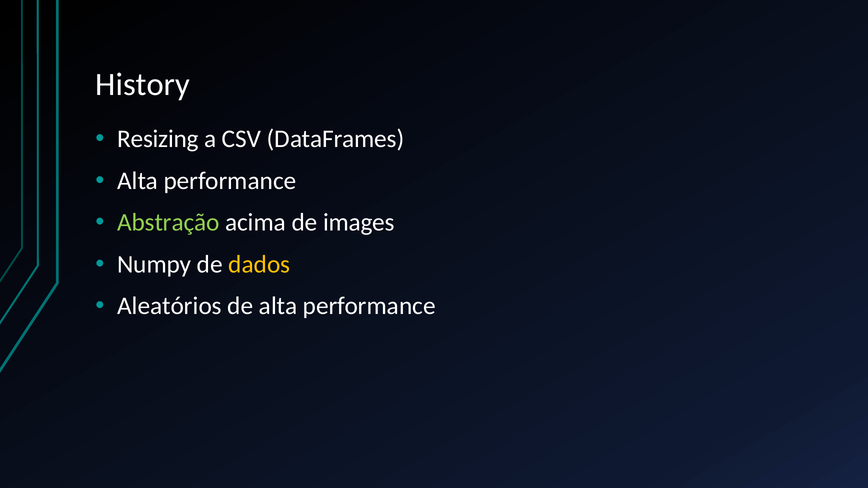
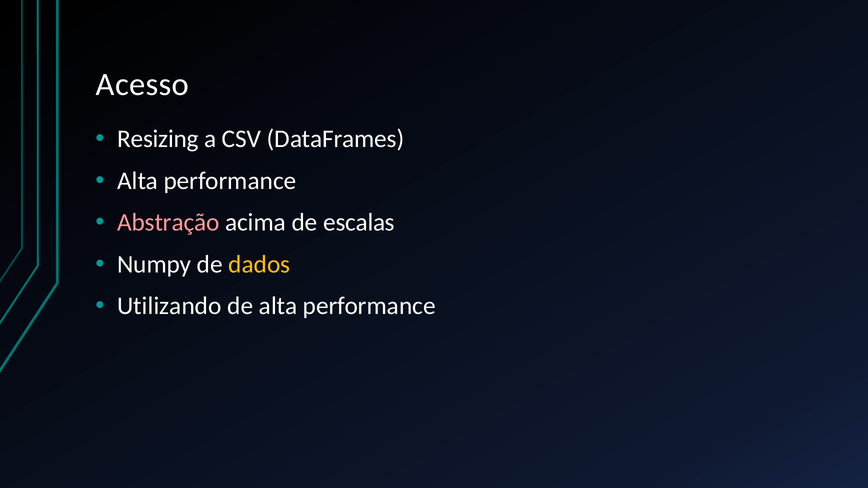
History: History -> Acesso (142, 85)
Abstração colour: light green -> pink (168, 223)
images: images -> escalas (359, 223)
Aleatórios: Aleatórios -> Utilizando (169, 306)
